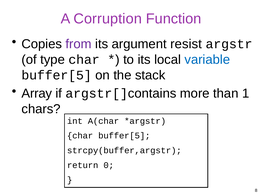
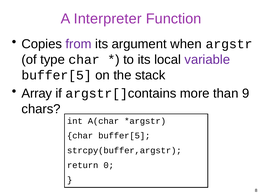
Corruption: Corruption -> Interpreter (108, 19)
resist: resist -> when (186, 44)
variable colour: blue -> purple (207, 60)
1: 1 -> 9 (246, 93)
